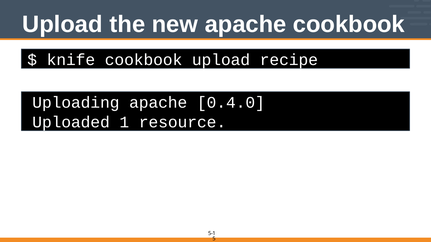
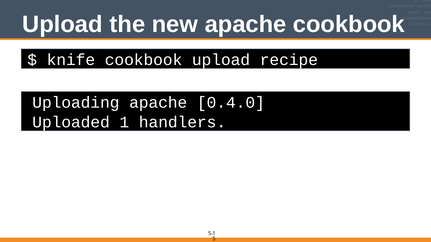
resource: resource -> handlers (183, 122)
